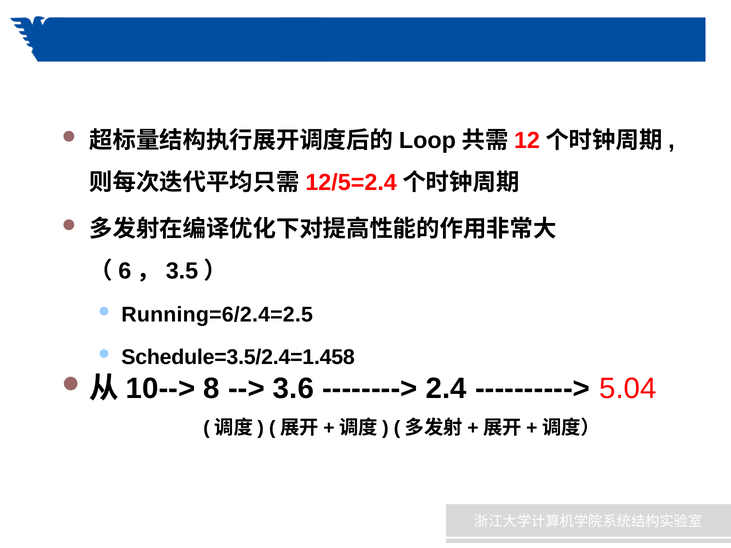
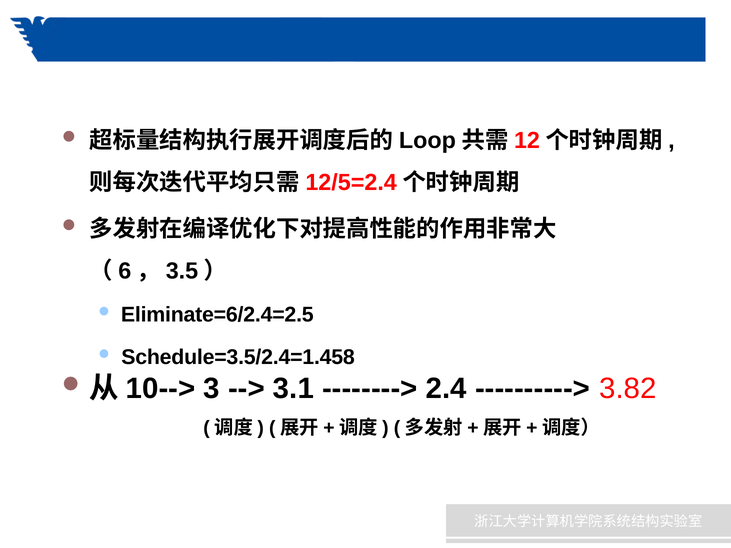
Running=6/2.4=2.5: Running=6/2.4=2.5 -> Eliminate=6/2.4=2.5 (217, 315)
8: 8 -> 3 (212, 389)
3.6: 3.6 -> 3.1 (293, 389)
5.04: 5.04 -> 3.82 (628, 389)
